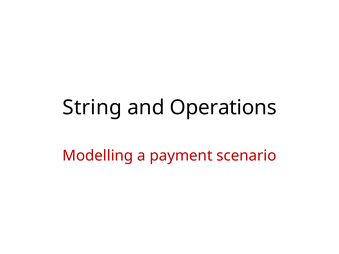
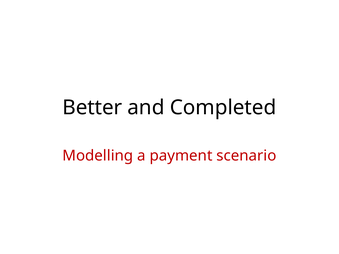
String: String -> Better (92, 108)
Operations: Operations -> Completed (223, 108)
